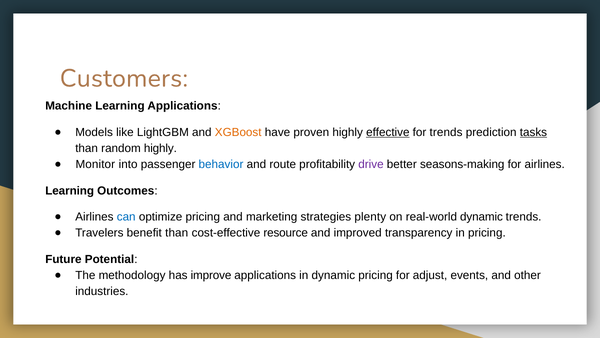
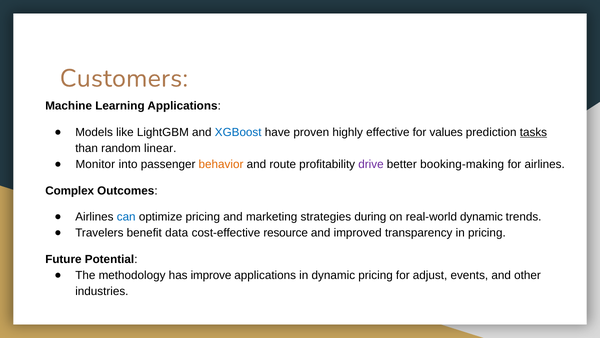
XGBoost colour: orange -> blue (238, 132)
effective underline: present -> none (388, 132)
for trends: trends -> values (446, 132)
random highly: highly -> linear (160, 148)
behavior colour: blue -> orange (221, 164)
seasons-making: seasons-making -> booking-making (462, 164)
Learning: Learning -> Complex (70, 190)
plenty: plenty -> during (370, 217)
benefit than: than -> data (177, 233)
